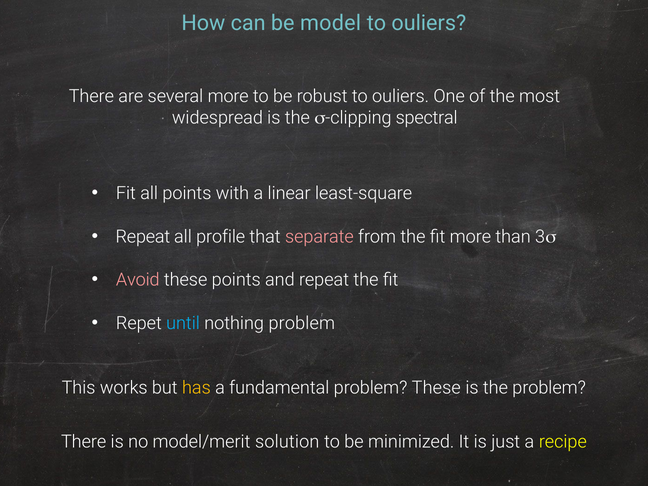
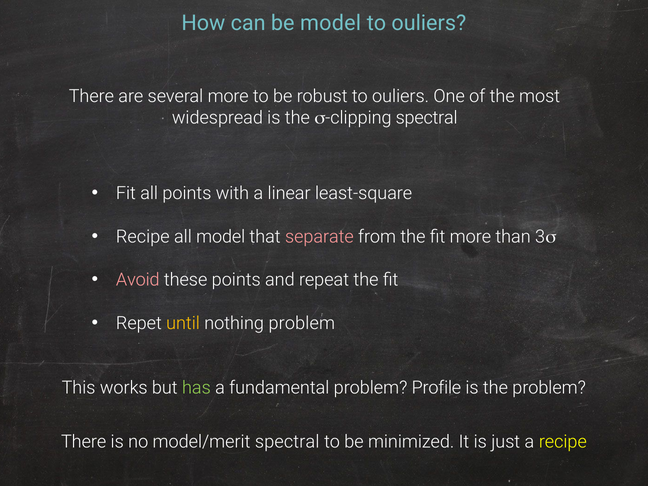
Repeat: Repeat -> Recipe (143, 237)
all profile: profile -> model (221, 237)
until colour: light blue -> yellow (183, 323)
has colour: yellow -> light green (196, 388)
problem These: These -> Profile (436, 388)
model/merit solution: solution -> spectral (287, 442)
